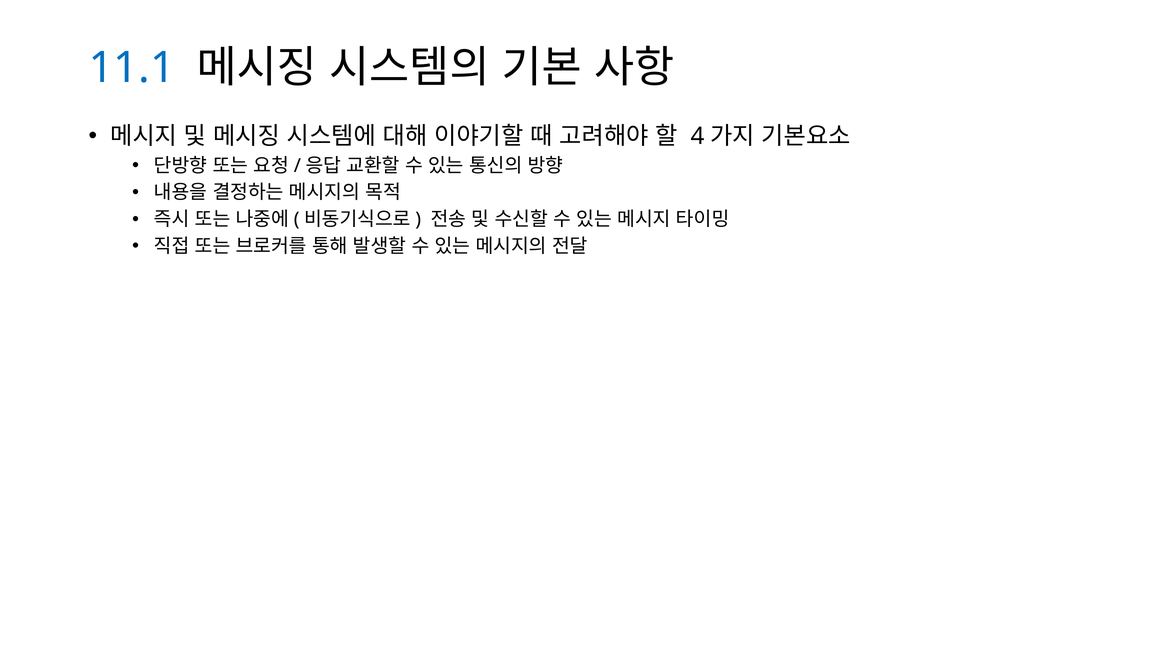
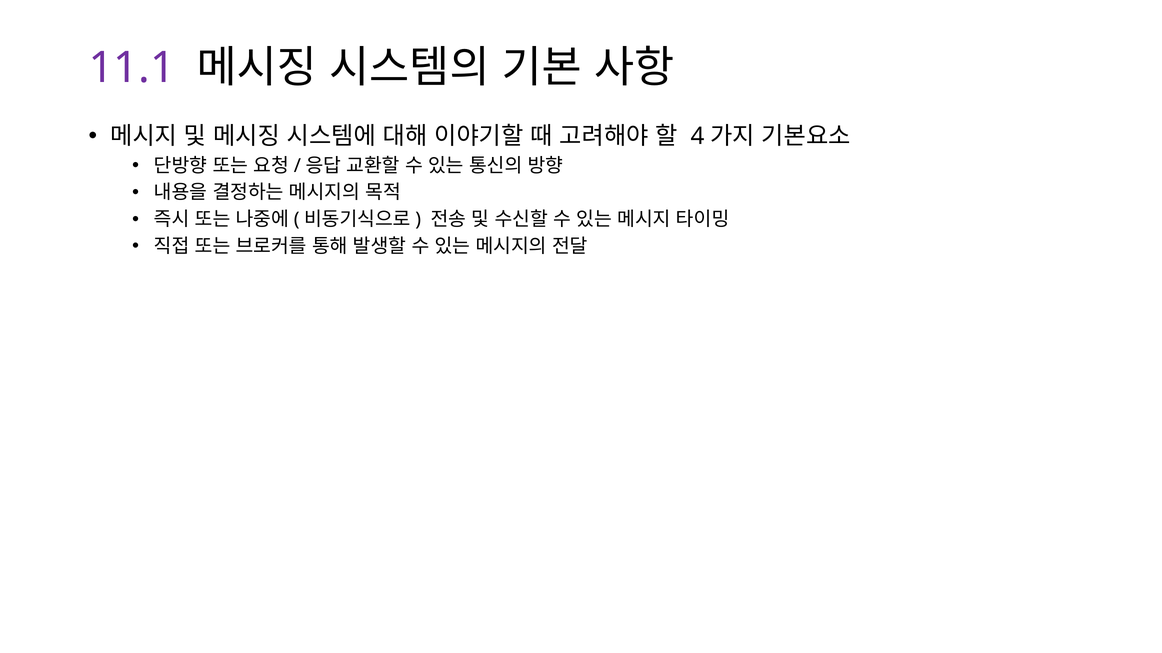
11.1 colour: blue -> purple (132, 68)
